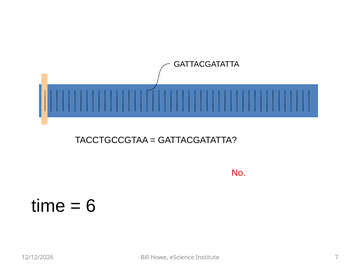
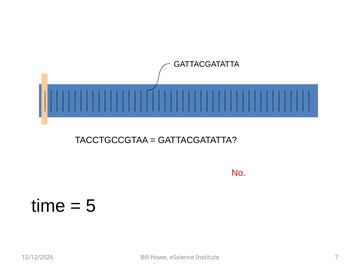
6: 6 -> 5 (91, 206)
